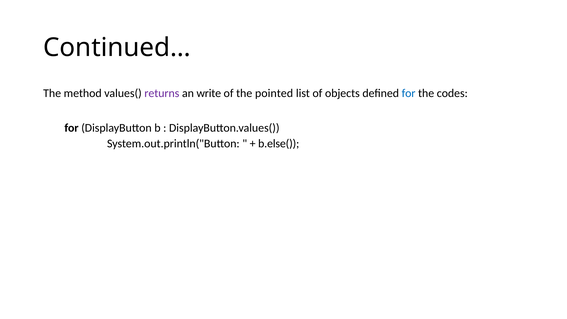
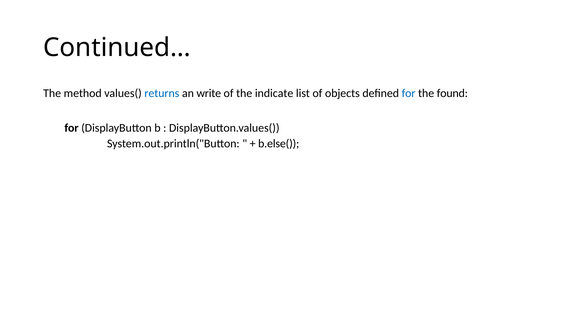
returns colour: purple -> blue (162, 93)
pointed: pointed -> indicate (274, 93)
codes: codes -> found (452, 93)
